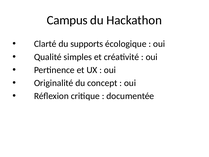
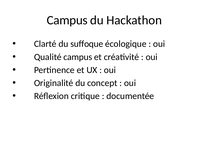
supports: supports -> suffoque (87, 44)
simples: simples -> campus (78, 57)
